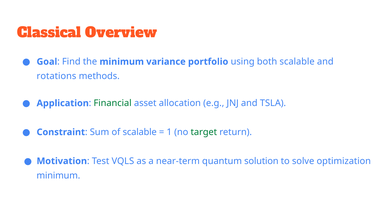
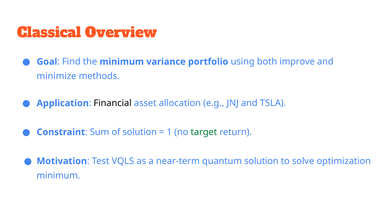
both scalable: scalable -> improve (297, 62)
rotations: rotations -> minimize (56, 76)
Financial colour: green -> black (113, 103)
of scalable: scalable -> solution (140, 132)
